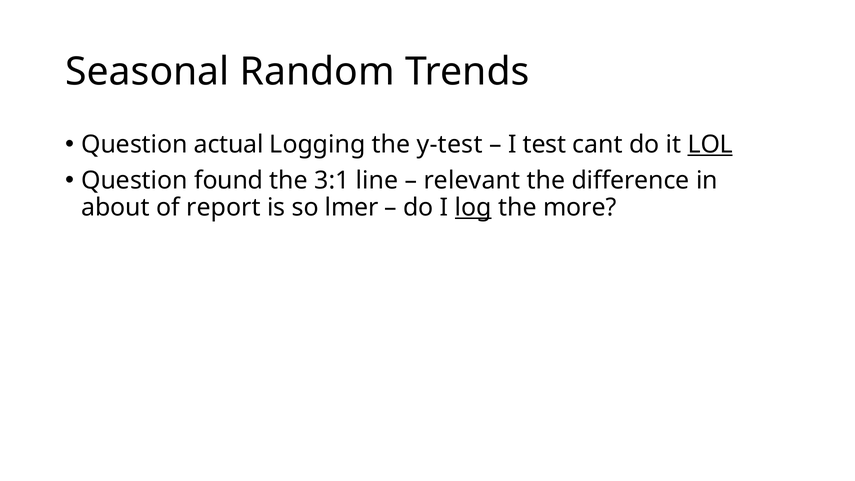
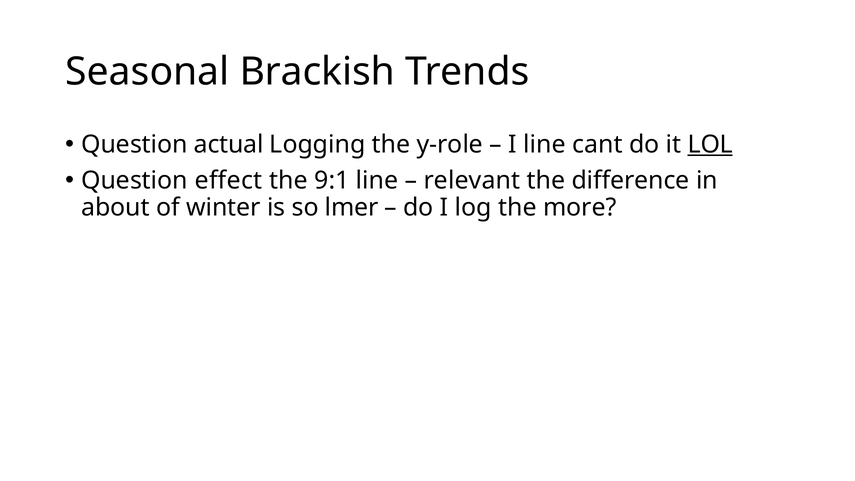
Random: Random -> Brackish (317, 72)
y-test: y-test -> y-role (450, 145)
I test: test -> line (544, 145)
found: found -> effect (229, 180)
3:1: 3:1 -> 9:1 (332, 180)
report: report -> winter (223, 207)
log underline: present -> none (473, 207)
